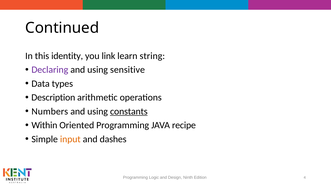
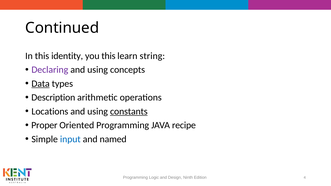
you link: link -> this (108, 56)
sensitive: sensitive -> concepts (128, 70)
Data underline: none -> present (41, 84)
Numbers: Numbers -> Locations (50, 111)
Within: Within -> Proper (44, 125)
input colour: orange -> blue (70, 139)
dashes: dashes -> named (113, 139)
